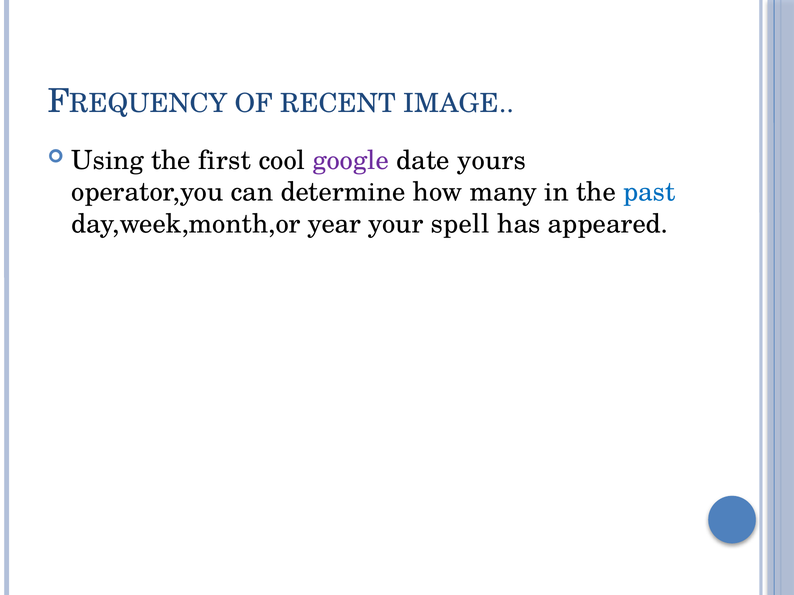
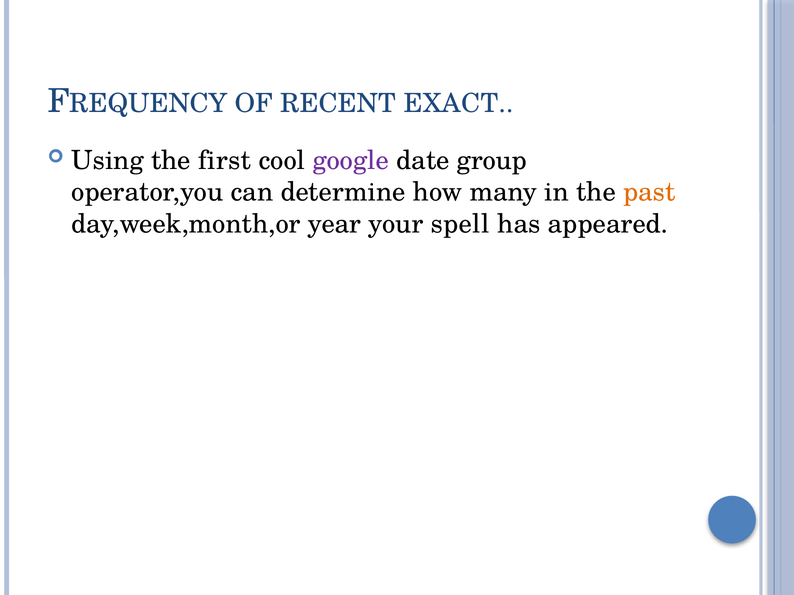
IMAGE: IMAGE -> EXACT (459, 104)
yours: yours -> group (492, 161)
past colour: blue -> orange (649, 192)
